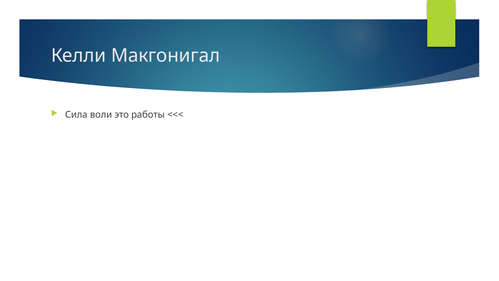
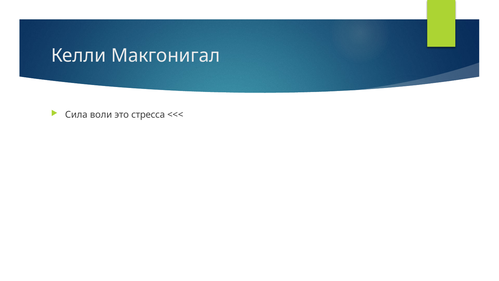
работы: работы -> стресса (148, 115)
